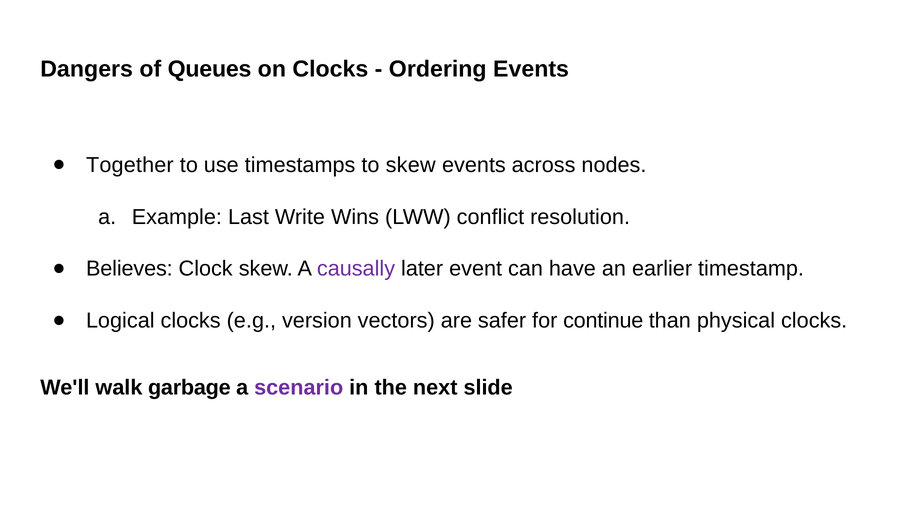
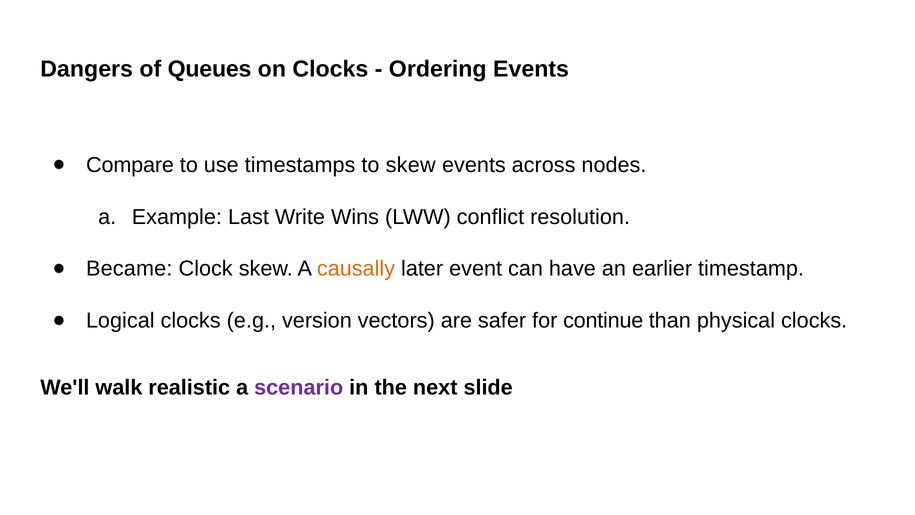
Together: Together -> Compare (130, 165)
Believes: Believes -> Became (129, 269)
causally colour: purple -> orange (356, 269)
garbage: garbage -> realistic (189, 388)
